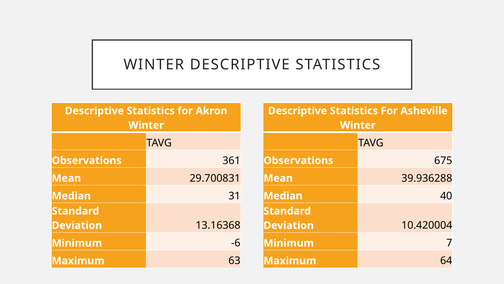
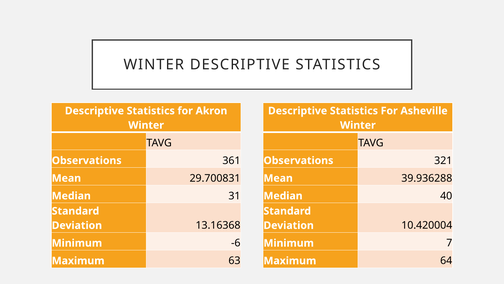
675: 675 -> 321 (443, 160)
